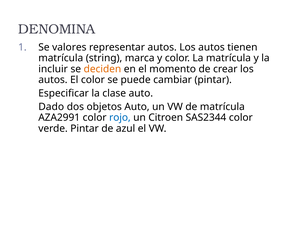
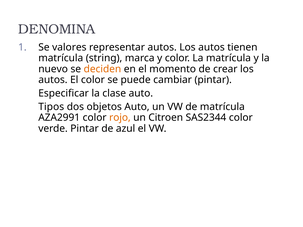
incluir: incluir -> nuevo (53, 69)
Dado: Dado -> Tipos (51, 107)
rojo colour: blue -> orange (120, 118)
